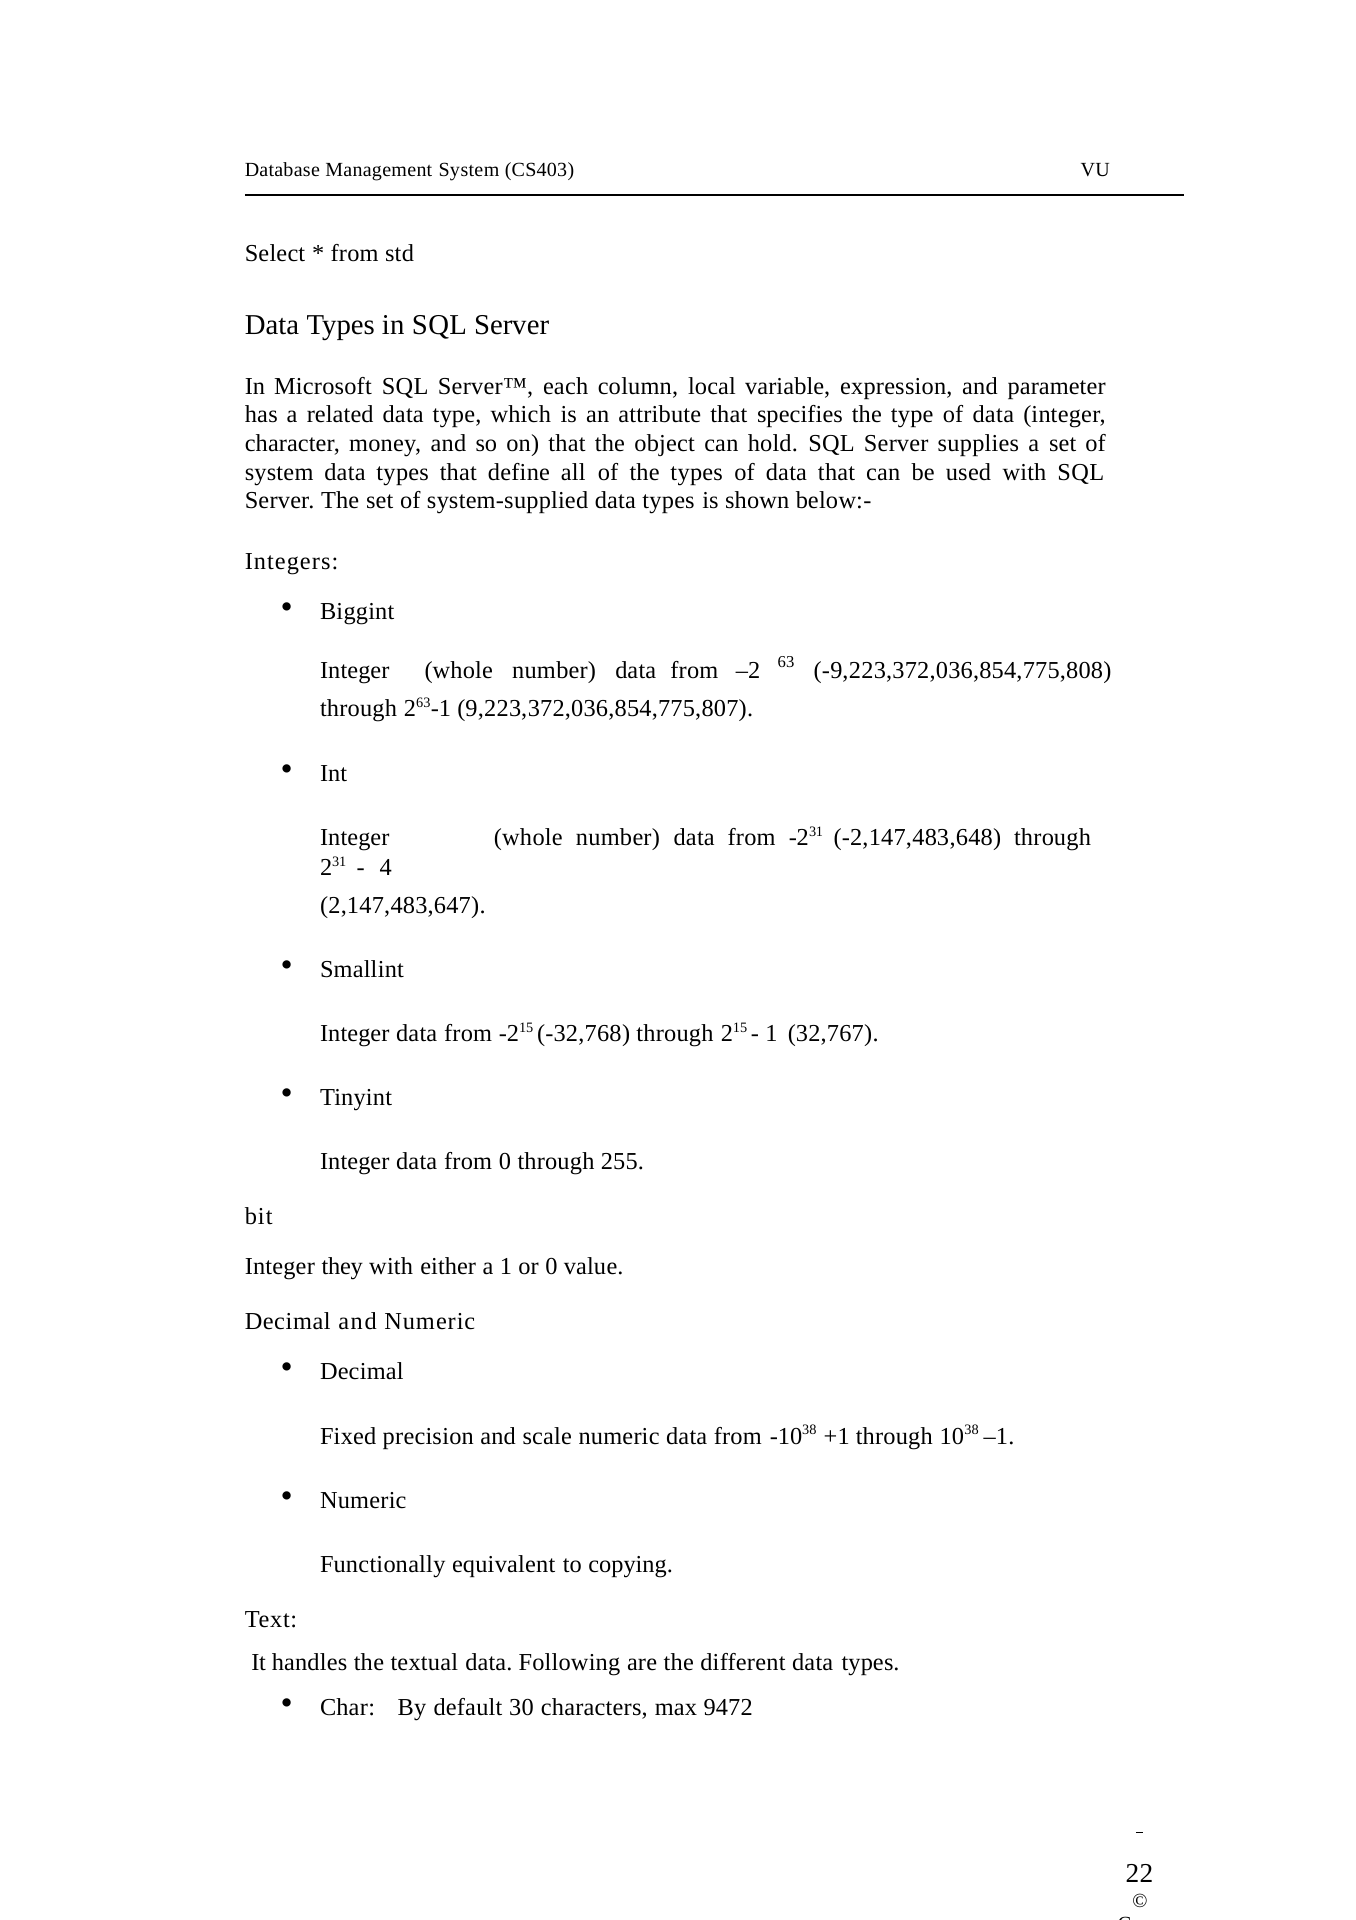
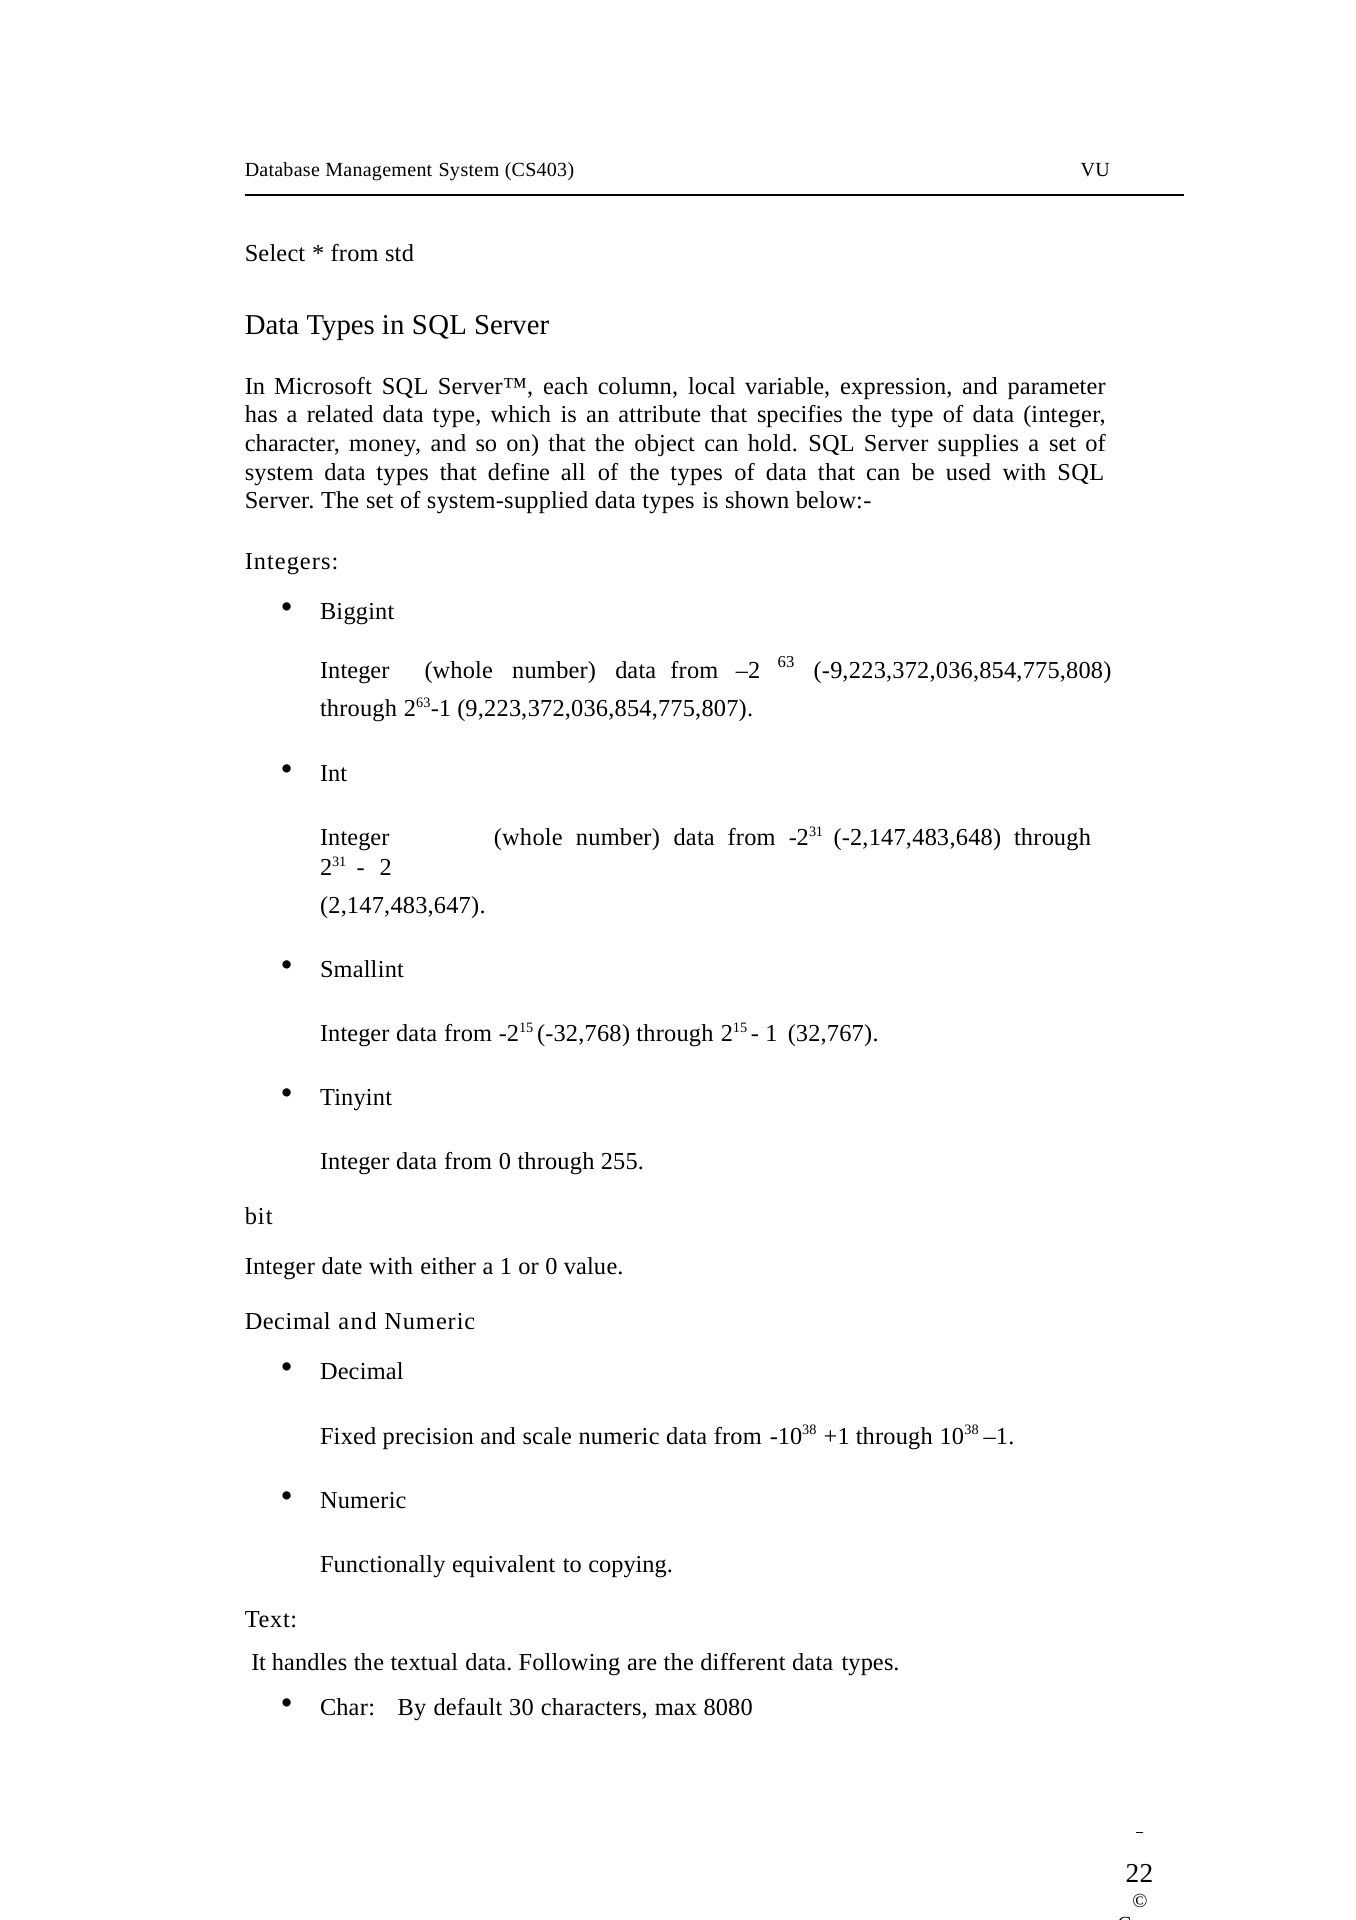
4: 4 -> 2 (386, 867)
they: they -> date (342, 1266)
9472: 9472 -> 8080 (728, 1706)
